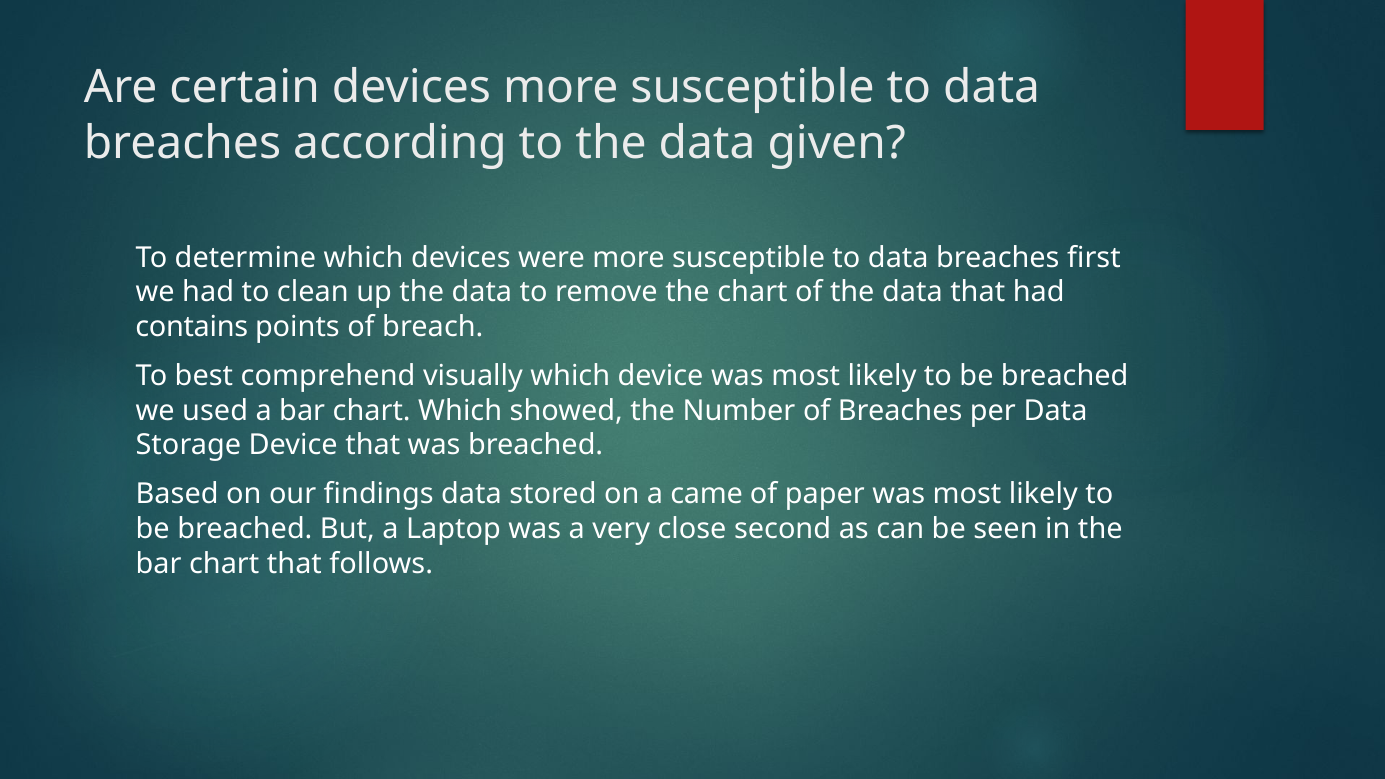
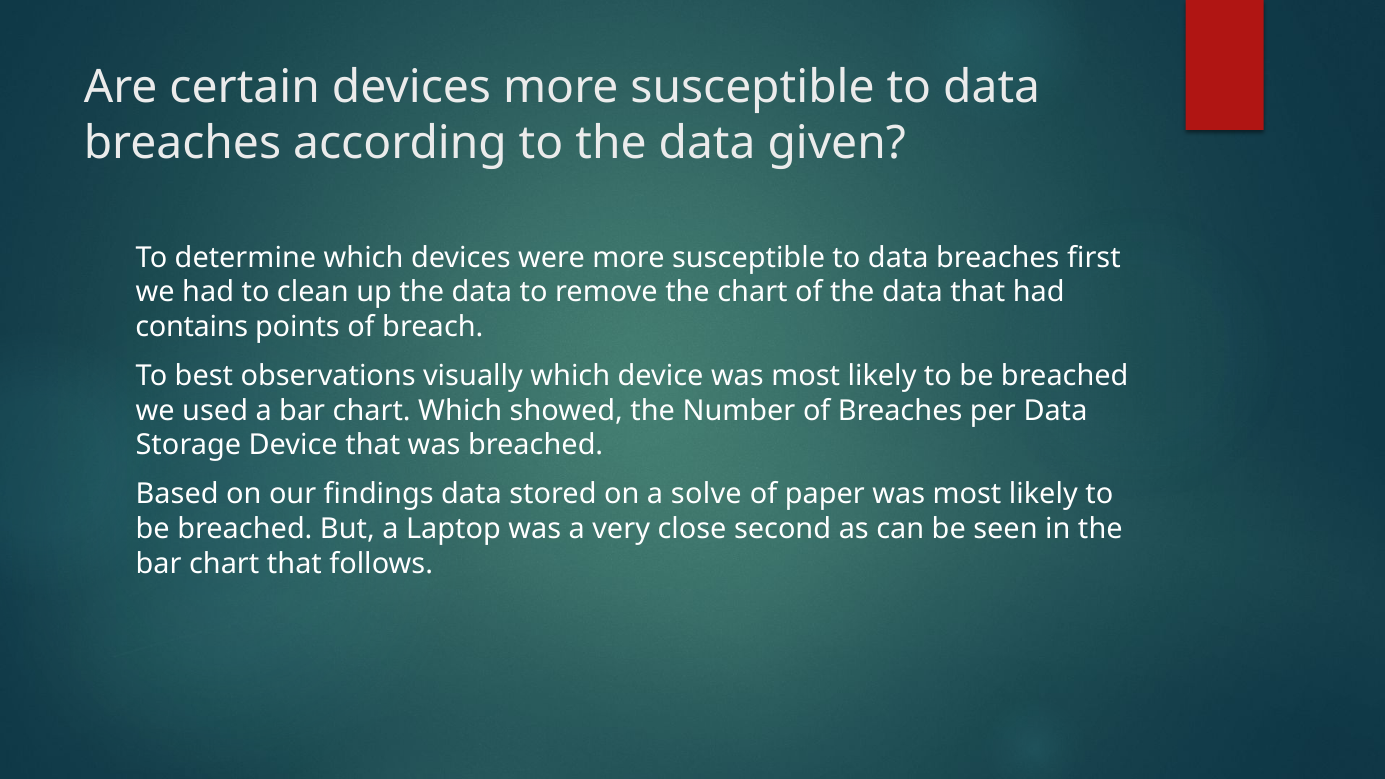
comprehend: comprehend -> observations (328, 376)
came: came -> solve (706, 494)
